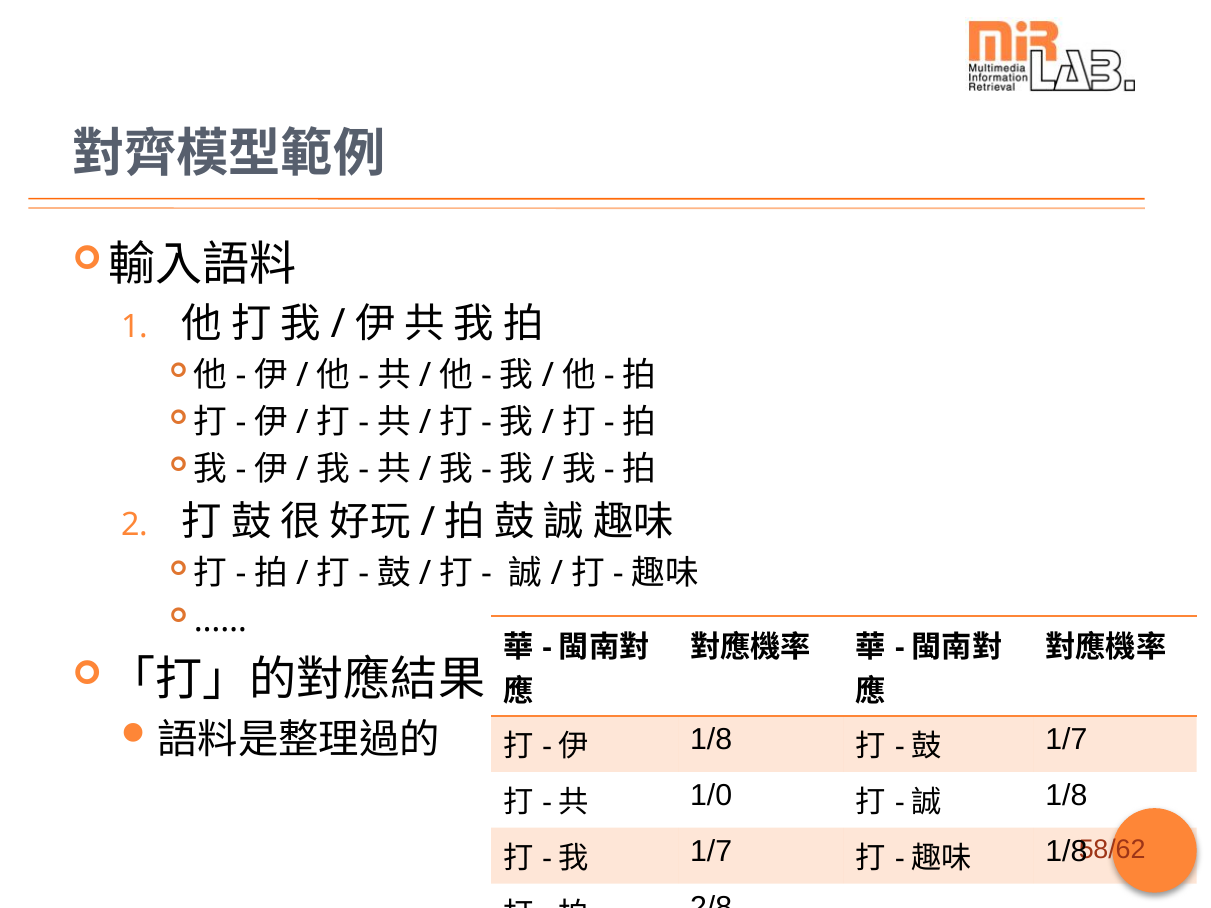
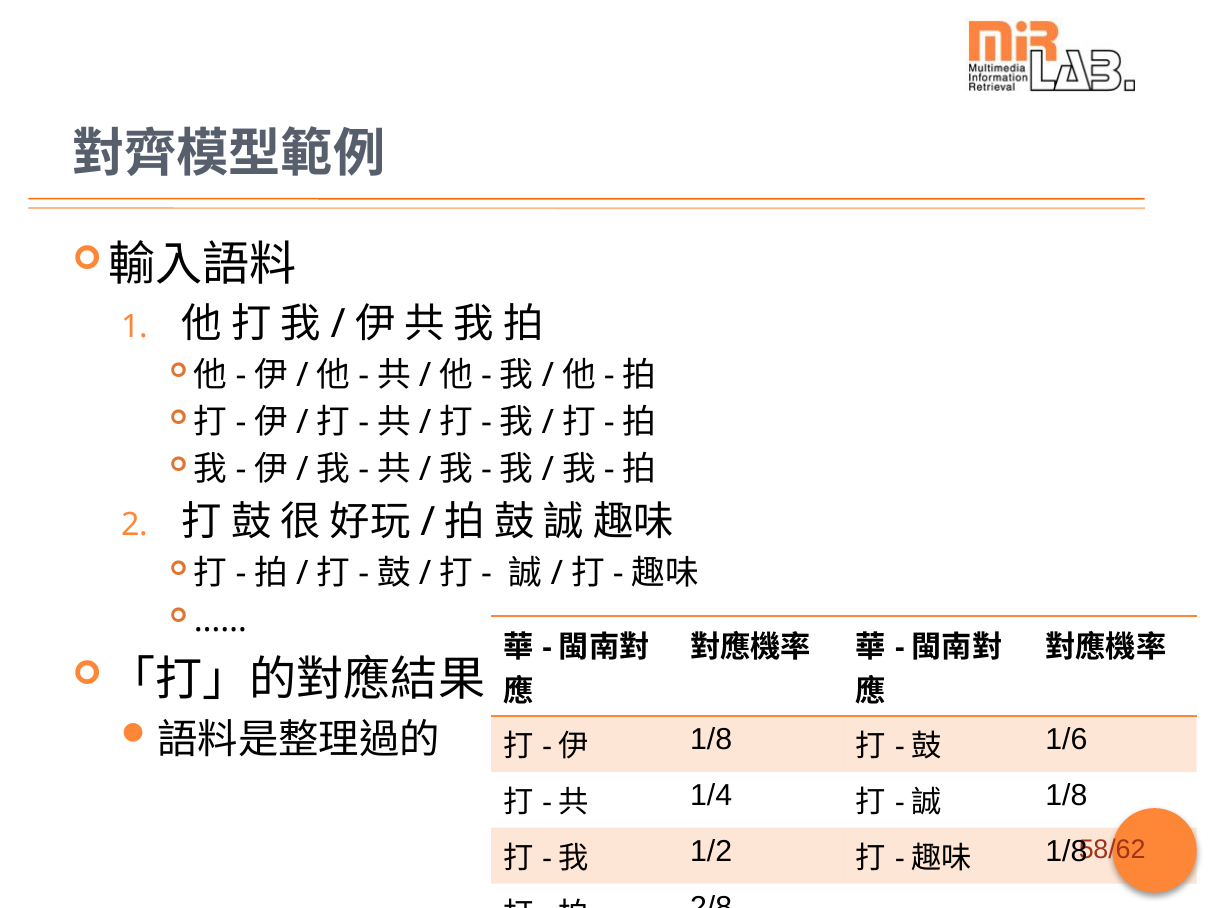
1/7: 1/7 -> 1/6 (1066, 740)
1/0: 1/0 -> 1/4 (711, 796)
1/7: 1/7 -> 1/2 (711, 851)
